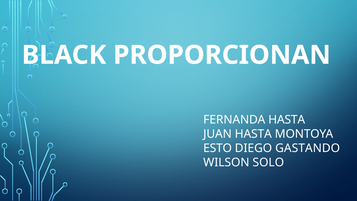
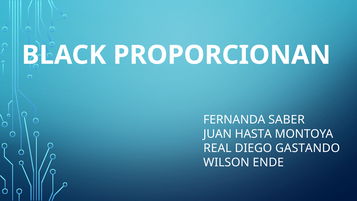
FERNANDA HASTA: HASTA -> SABER (287, 119)
ESTO: ESTO -> REAL (217, 148)
SOLO: SOLO -> ENDE (268, 162)
